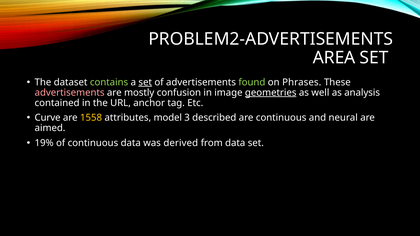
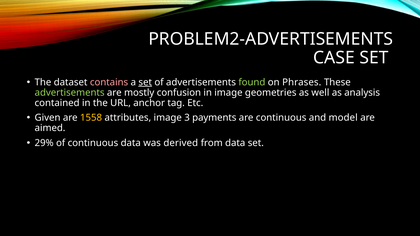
AREA: AREA -> CASE (334, 58)
contains colour: light green -> pink (109, 82)
advertisements colour: pink -> light green (70, 93)
geometries underline: present -> none (271, 93)
Curve: Curve -> Given (48, 118)
attributes model: model -> image (168, 118)
described: described -> payments (214, 118)
neural: neural -> model (343, 118)
19%: 19% -> 29% (44, 143)
